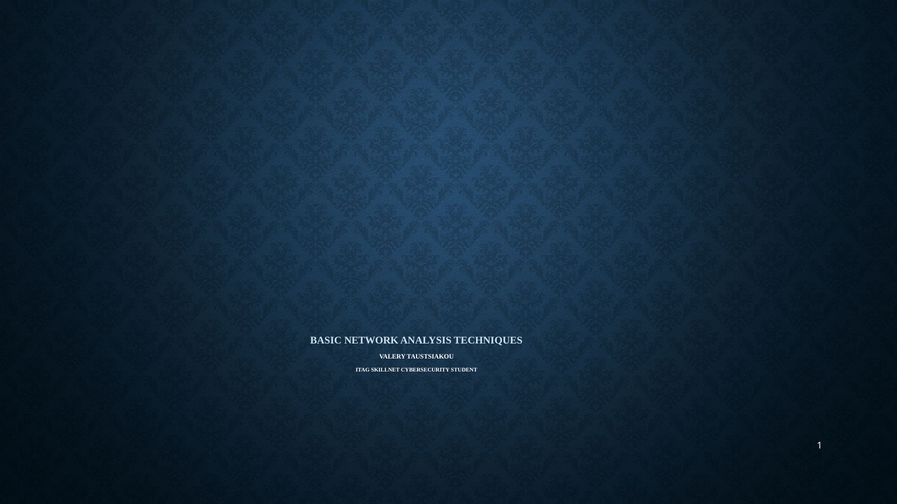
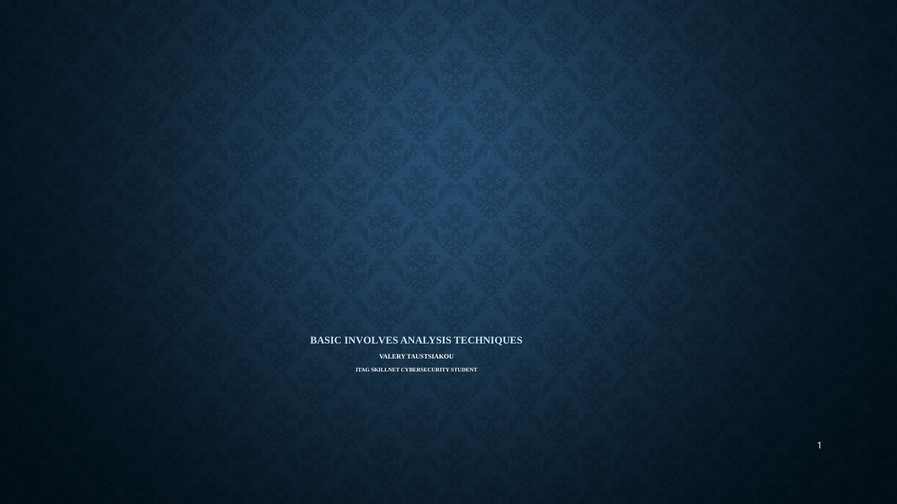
NETWORK: NETWORK -> INVOLVES (371, 341)
